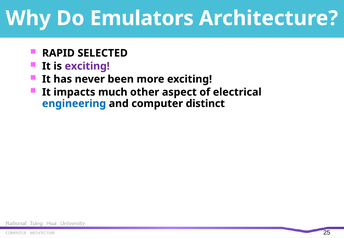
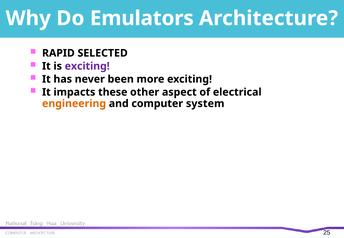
much: much -> these (113, 92)
engineering colour: blue -> orange (74, 104)
distinct: distinct -> system (205, 104)
